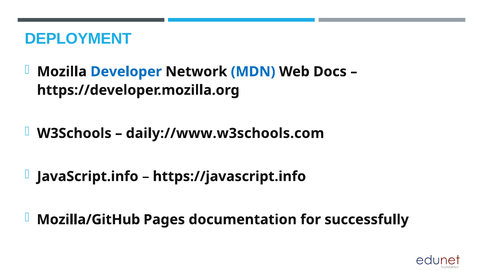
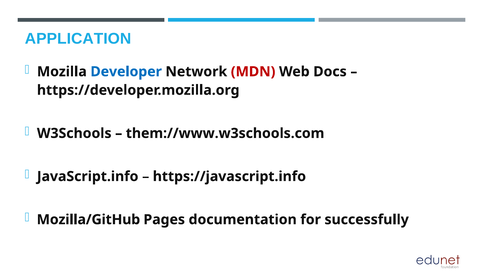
DEPLOYMENT: DEPLOYMENT -> APPLICATION (78, 39)
MDN colour: blue -> red (253, 72)
daily://www.w3schools.com: daily://www.w3schools.com -> them://www.w3schools.com (225, 134)
